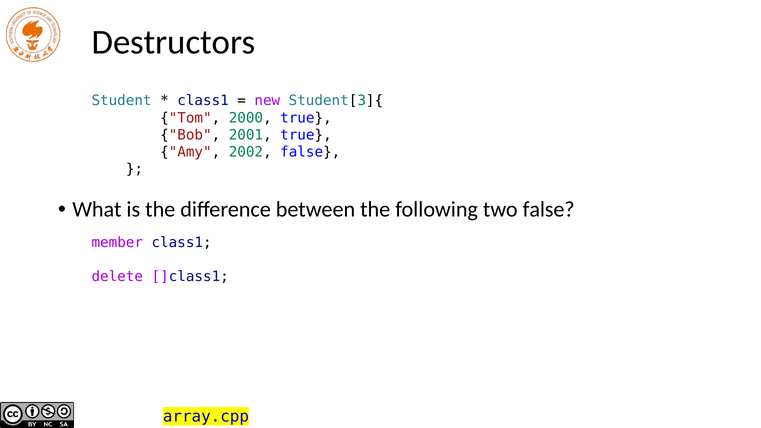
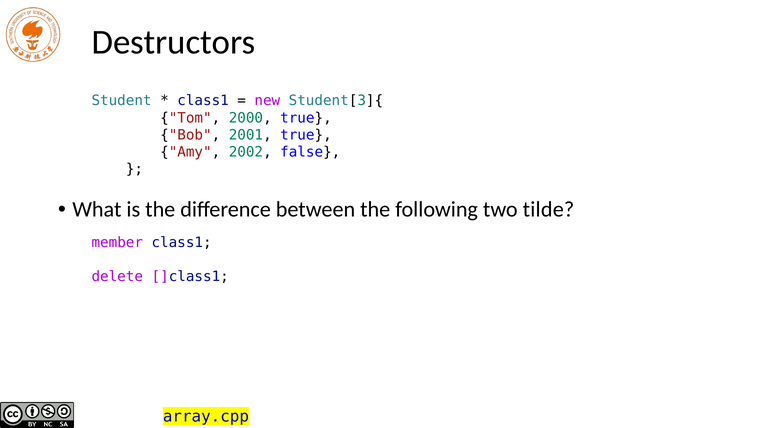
two false: false -> tilde (548, 210)
